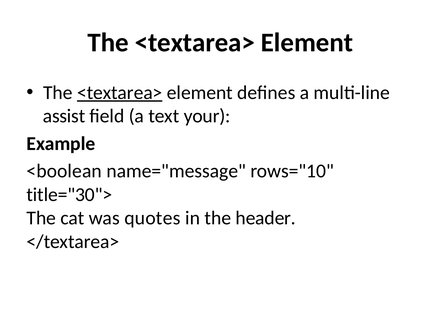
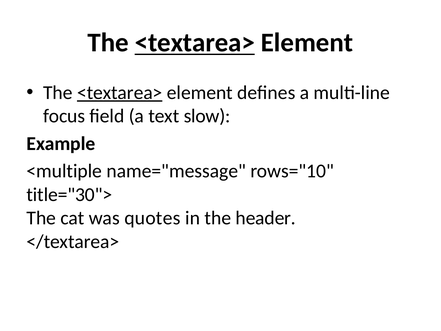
<textarea> underline: none -> present (195, 43)
assist: assist -> focus (64, 116)
your: your -> slow (207, 116)
<boolean: <boolean -> <multiple (64, 171)
